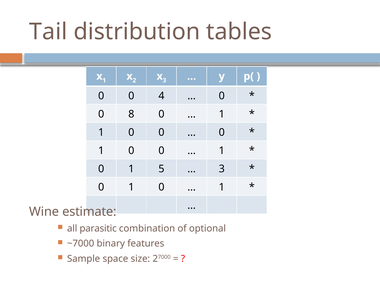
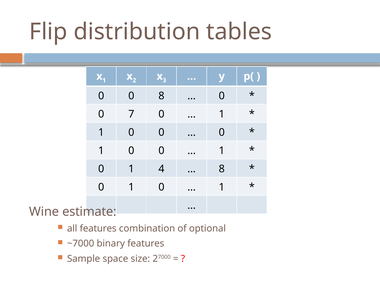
Tail: Tail -> Flip (48, 32)
0 4: 4 -> 8 (161, 96)
8: 8 -> 7 (131, 114)
5: 5 -> 4 (161, 169)
3: 3 -> 8 (222, 169)
all parasitic: parasitic -> features (98, 228)
